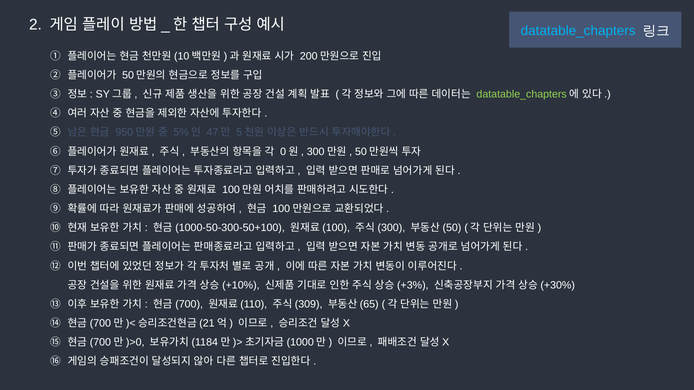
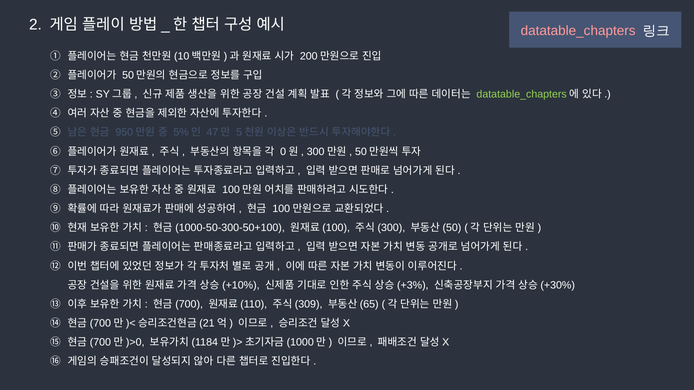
datatable_chapters colour: light blue -> pink (578, 31)
